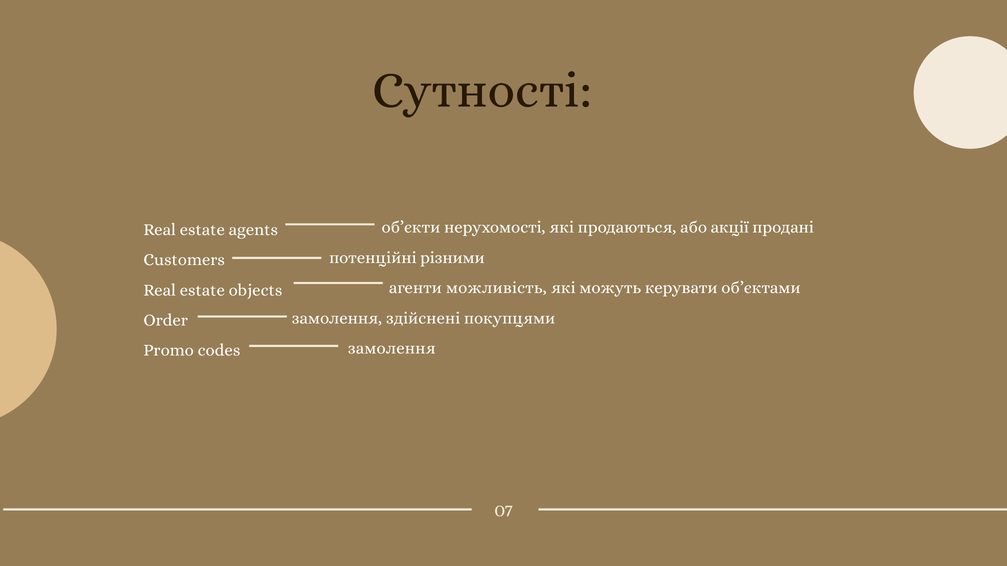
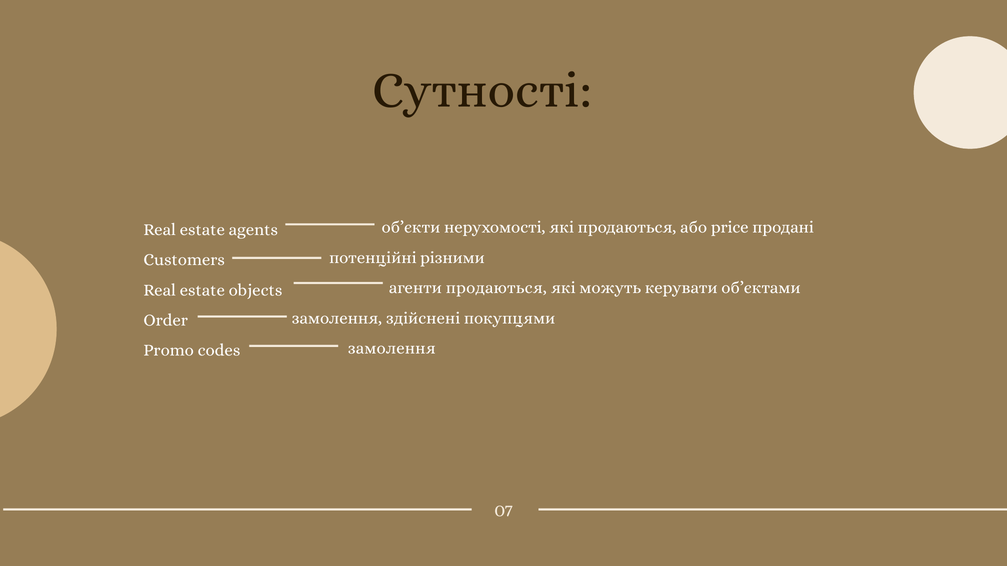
акції: акції -> price (730, 228)
агенти можливість: можливість -> продаються (496, 288)
